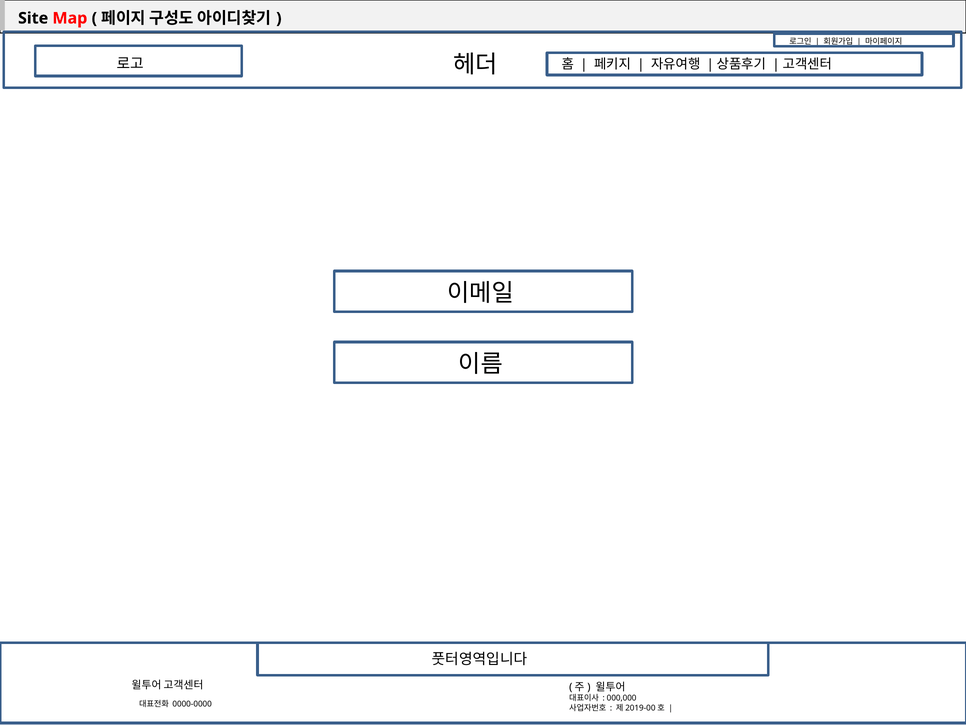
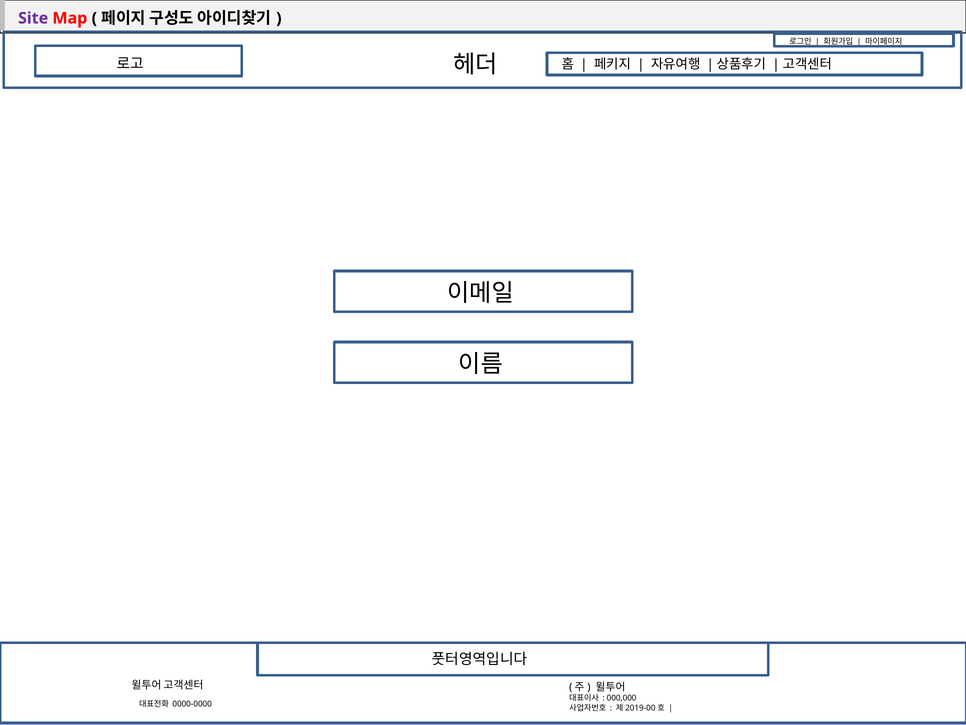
Site colour: black -> purple (33, 18)
